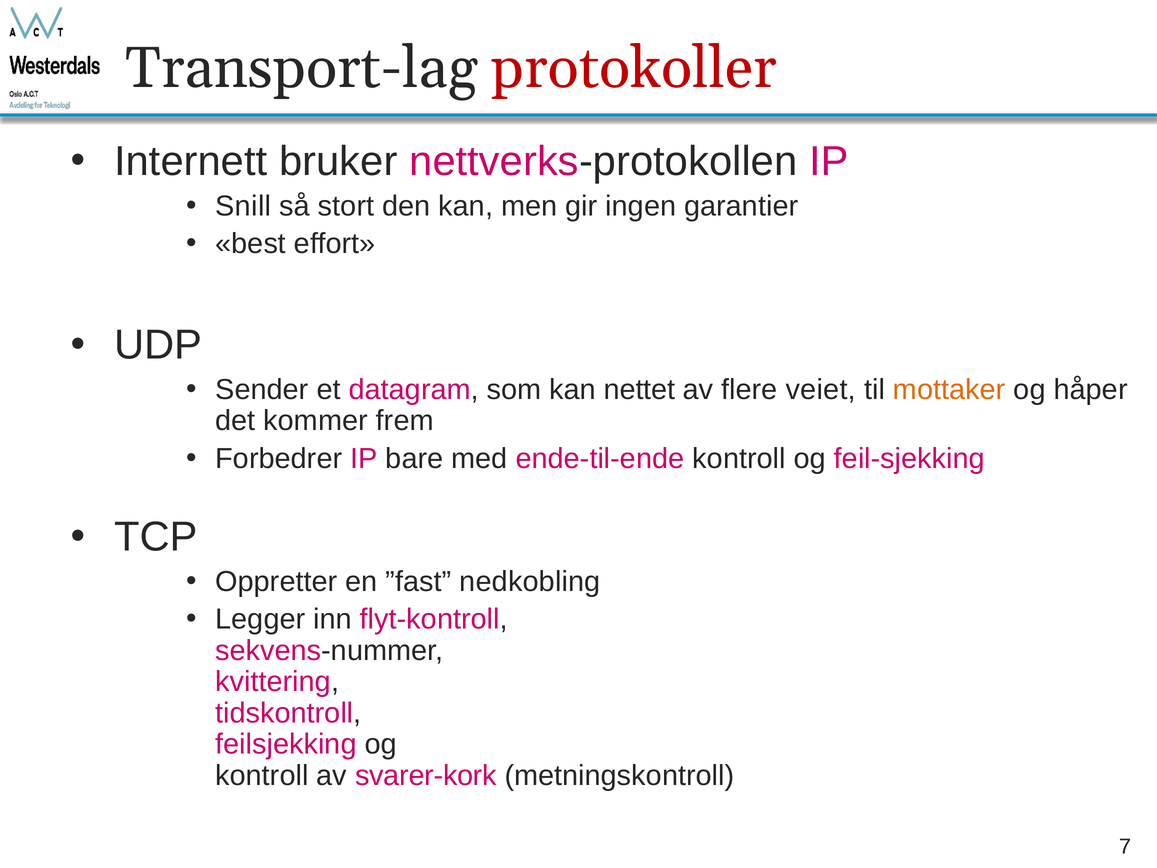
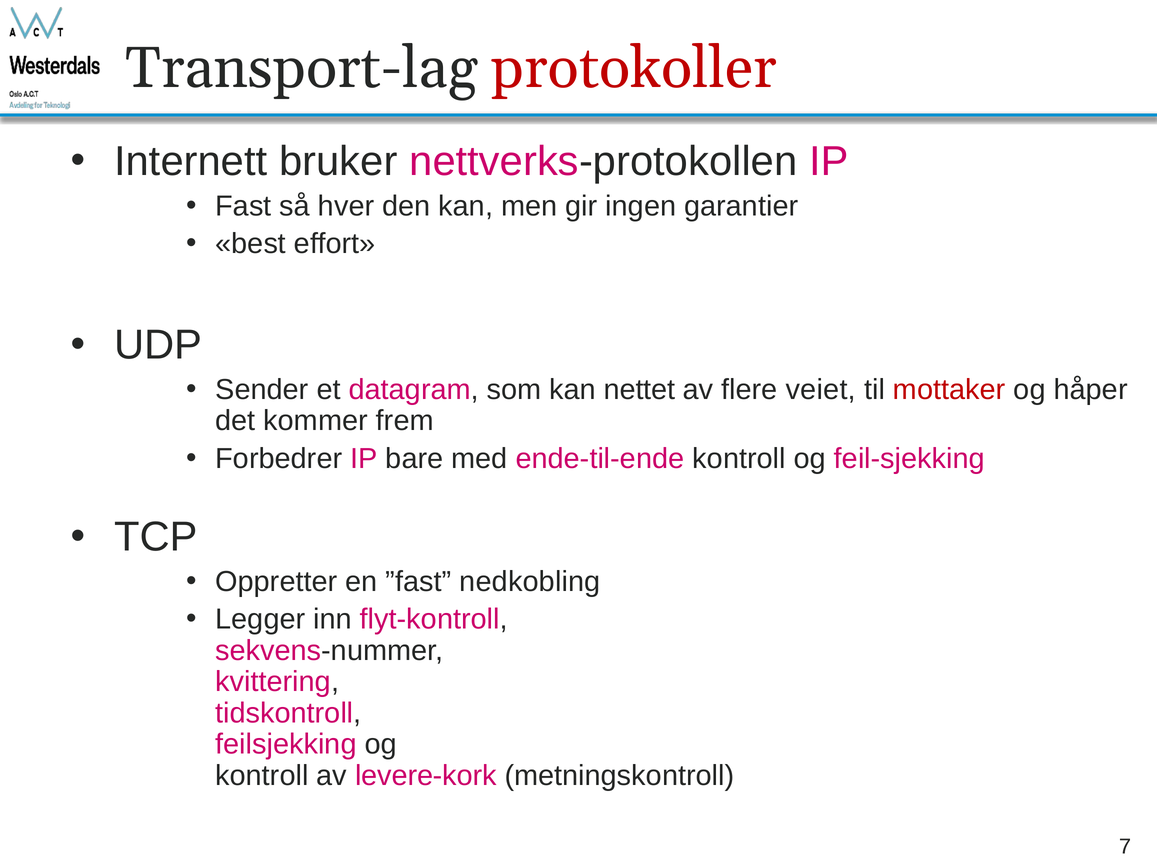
Snill: Snill -> Fast (243, 206)
stort: stort -> hver (346, 206)
mottaker colour: orange -> red (949, 390)
svarer-kork: svarer-kork -> levere-kork (426, 775)
